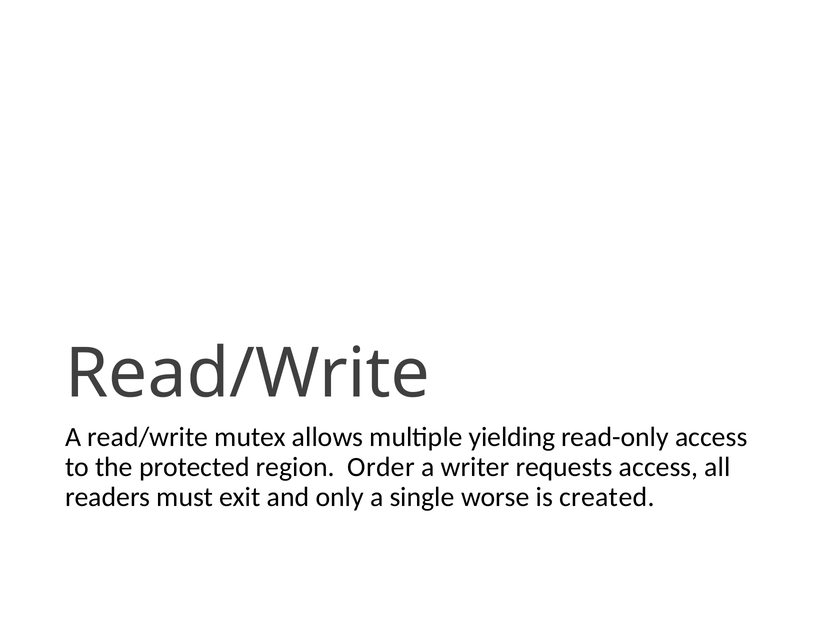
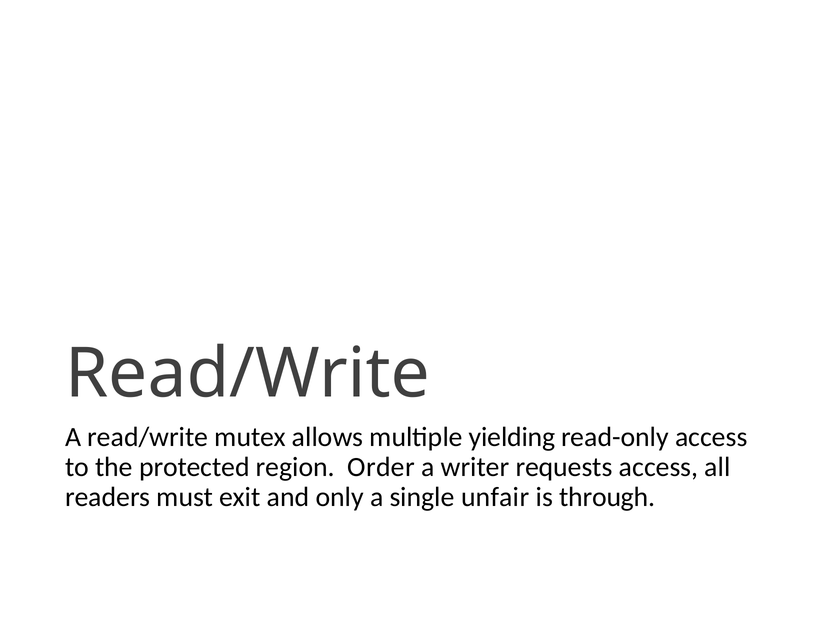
worse: worse -> unfair (495, 498)
created: created -> through (607, 498)
